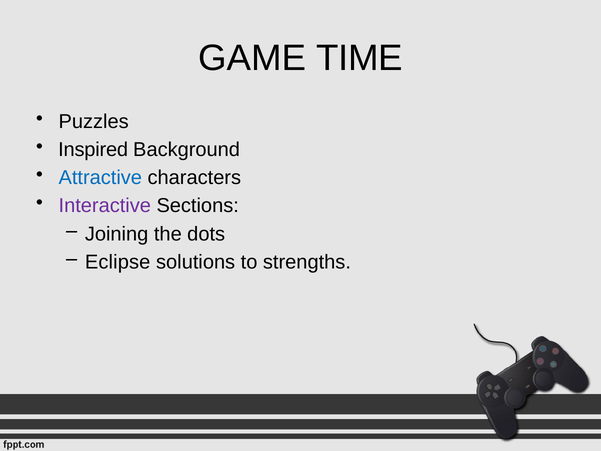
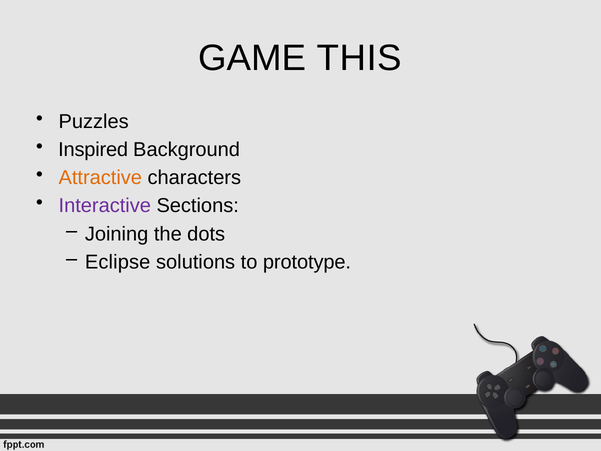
TIME: TIME -> THIS (359, 58)
Attractive colour: blue -> orange (100, 178)
strengths: strengths -> prototype (307, 262)
